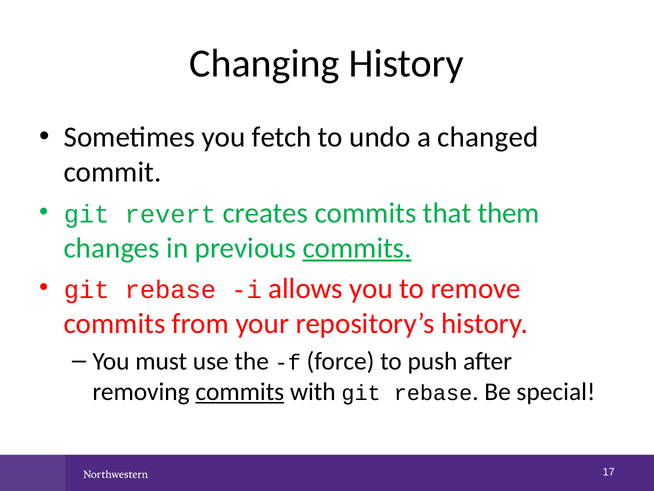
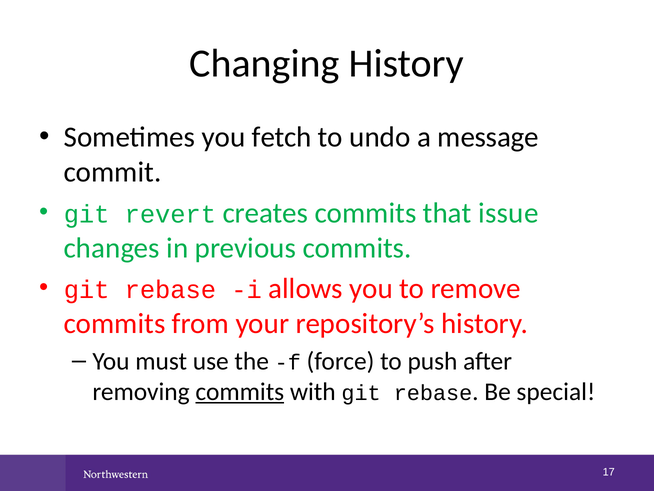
changed: changed -> message (488, 137)
them: them -> issue (508, 213)
commits underline: present -> none (357, 248)
